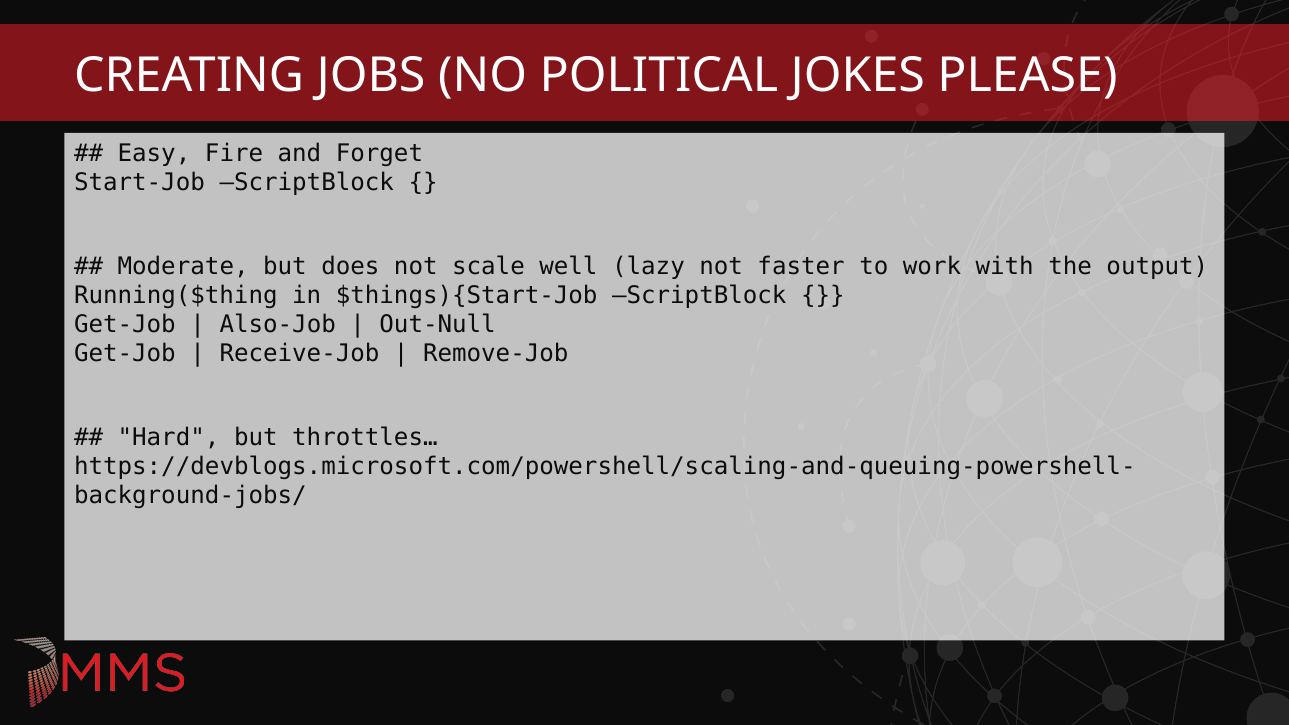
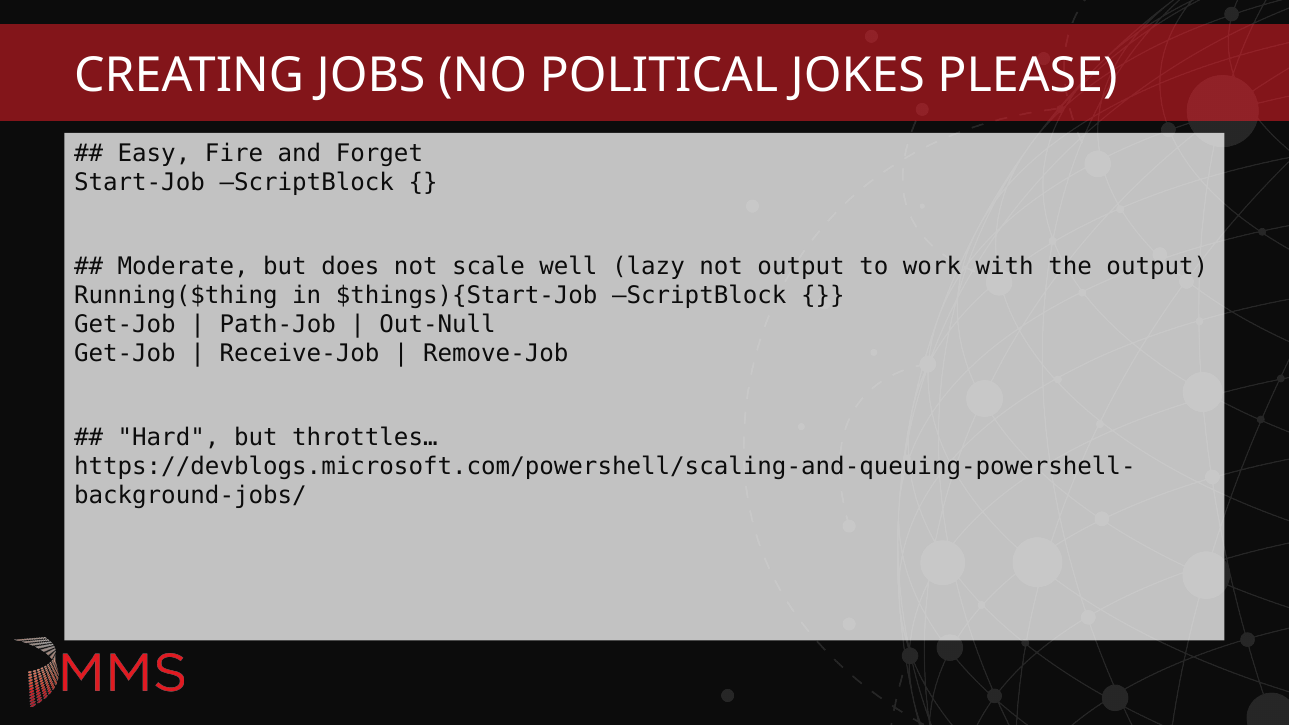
not faster: faster -> output (801, 267)
Also-Job: Also-Job -> Path-Job (278, 325)
